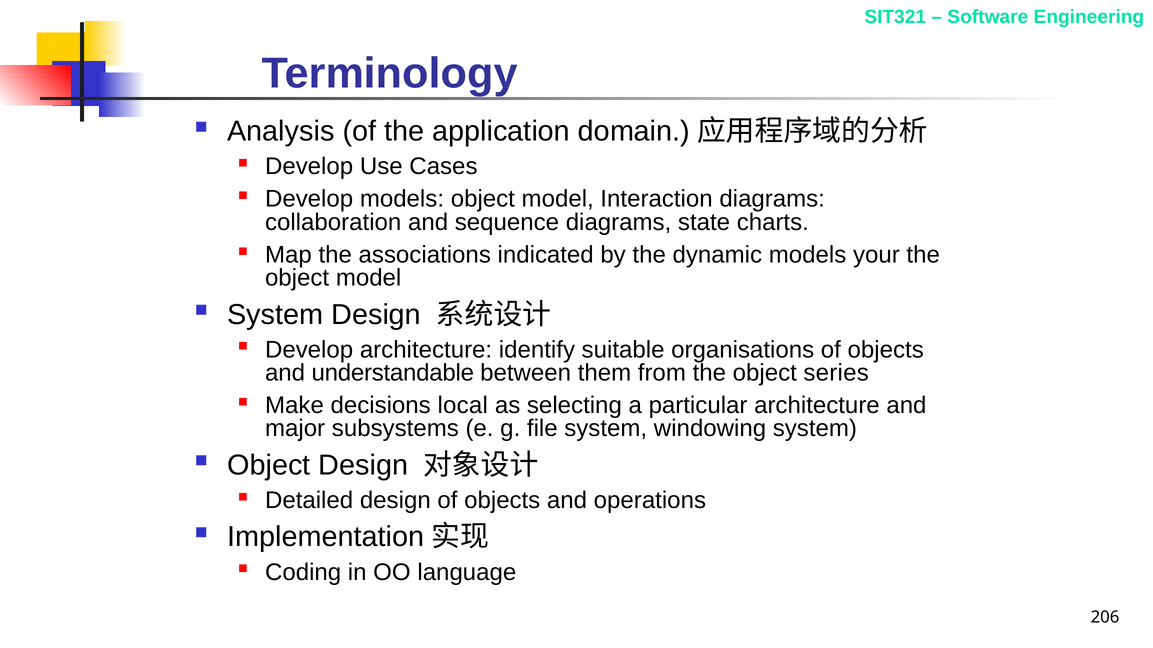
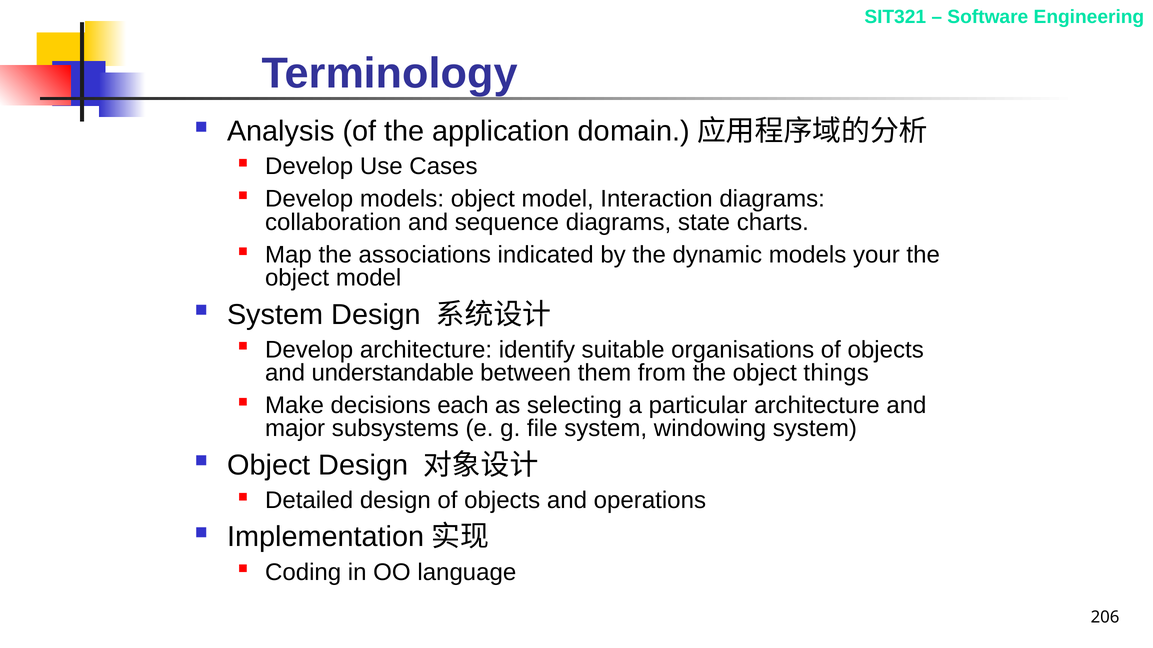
series: series -> things (836, 373)
local: local -> each (463, 406)
